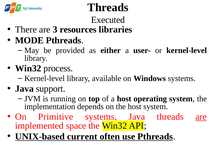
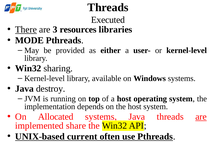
There underline: none -> present (26, 29)
process: process -> sharing (58, 68)
support: support -> destroy (51, 89)
Primitive: Primitive -> Allocated (56, 117)
space: space -> share (76, 125)
